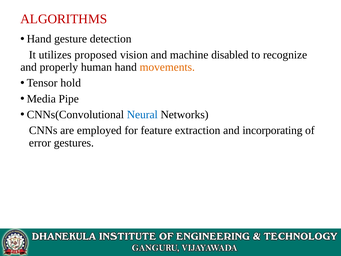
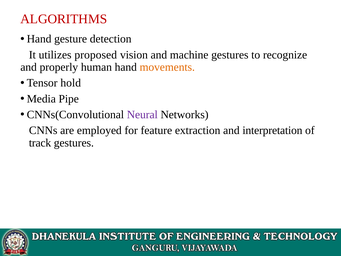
machine disabled: disabled -> gestures (230, 55)
Neural colour: blue -> purple (142, 115)
incorporating: incorporating -> interpretation (272, 130)
error: error -> track (40, 143)
